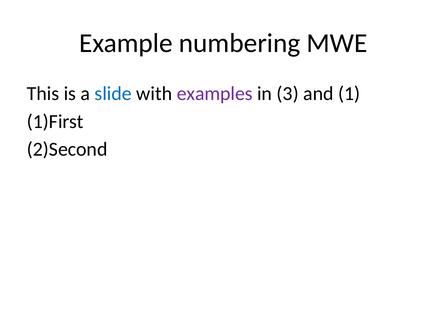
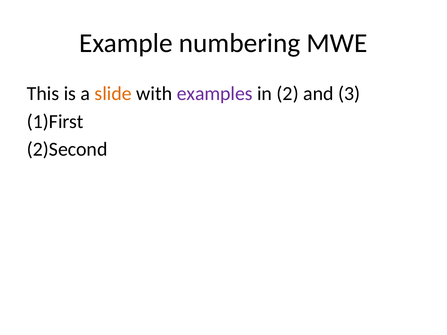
slide colour: blue -> orange (113, 94)
3: 3 -> 2 (288, 94)
1: 1 -> 3 (349, 94)
